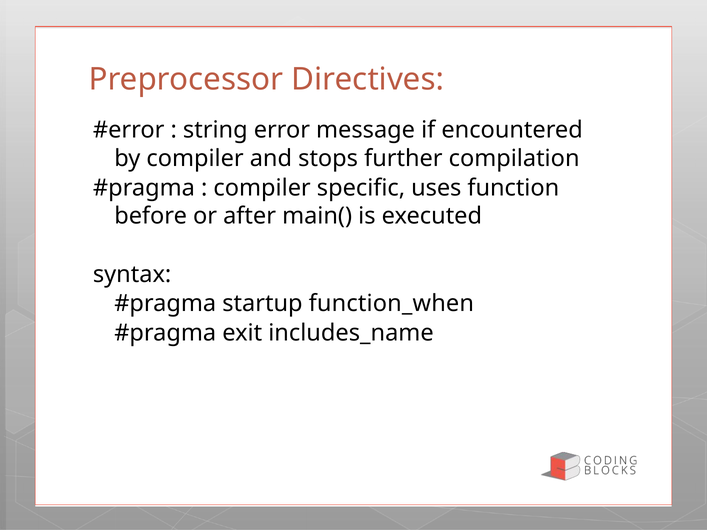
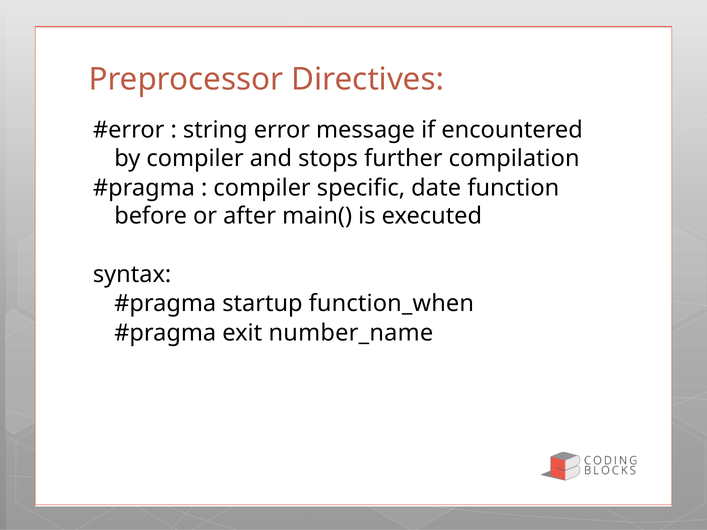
uses: uses -> date (436, 188)
includes_name: includes_name -> number_name (351, 333)
